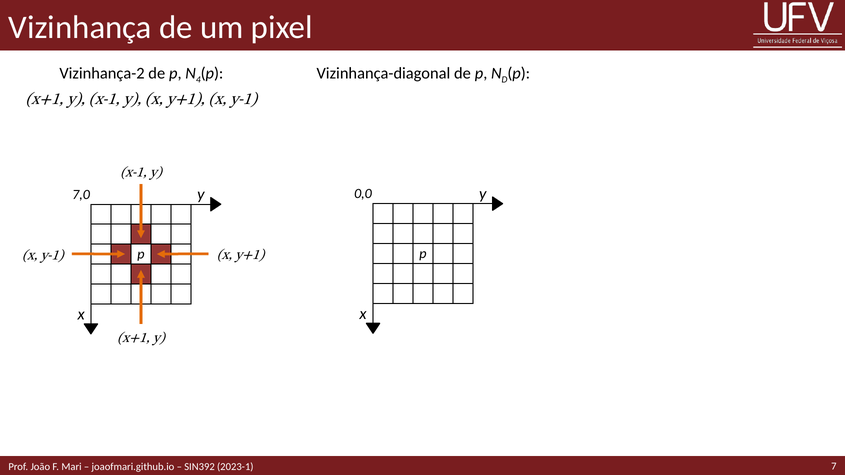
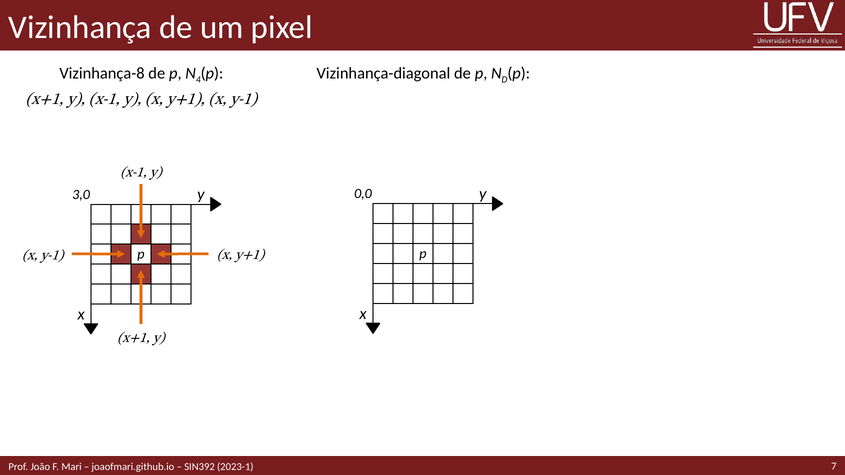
Vizinhança-2: Vizinhança-2 -> Vizinhança-8 (102, 73)
7,0: 7,0 -> 3,0 (81, 195)
